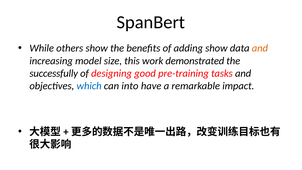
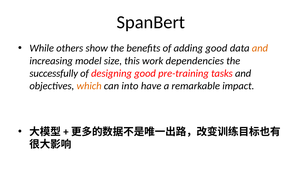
adding show: show -> good (216, 48)
demonstrated: demonstrated -> dependencies (195, 61)
which colour: blue -> orange (89, 86)
